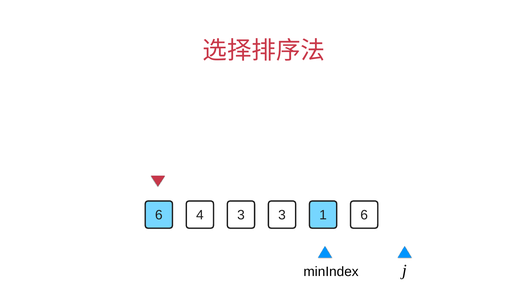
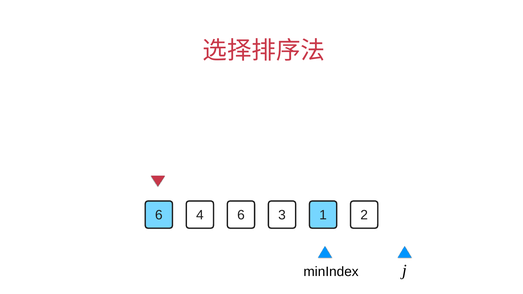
4 3: 3 -> 6 (241, 215)
1 6: 6 -> 2 (364, 215)
